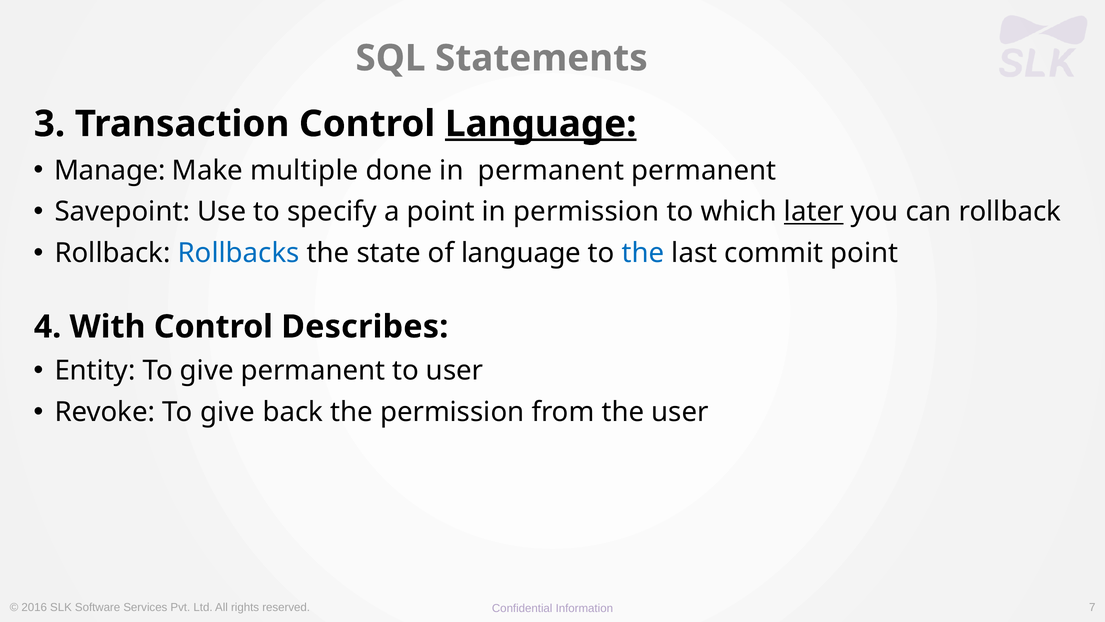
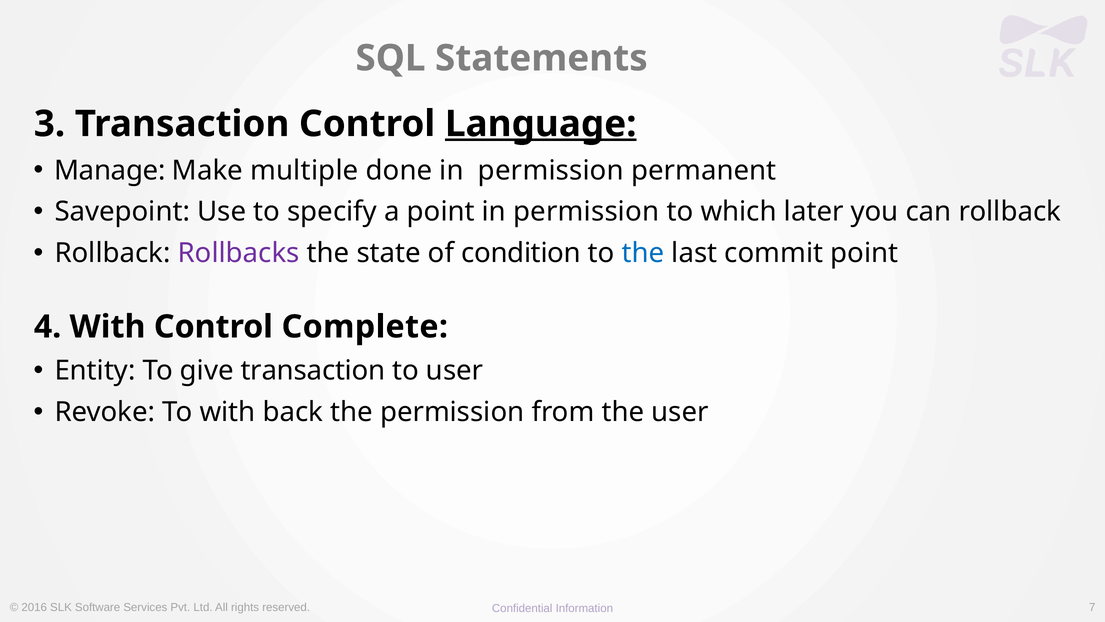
done in permanent: permanent -> permission (551, 170)
later underline: present -> none (814, 212)
Rollbacks colour: blue -> purple (239, 253)
of language: language -> condition (521, 253)
Describes: Describes -> Complete (365, 327)
give permanent: permanent -> transaction (313, 370)
Revoke To give: give -> with (228, 412)
